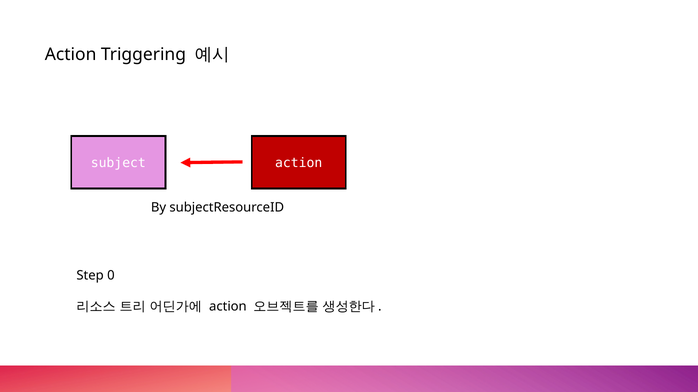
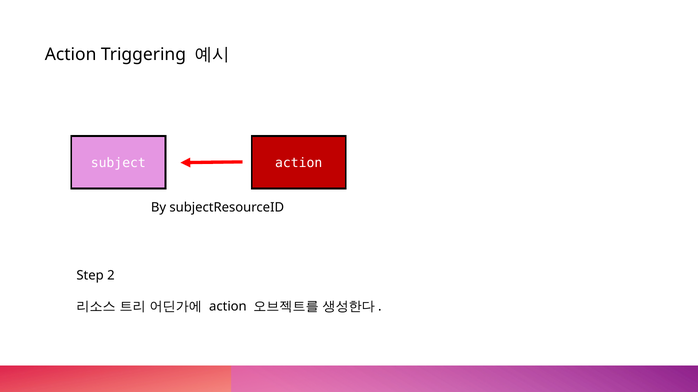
0: 0 -> 2 (111, 276)
